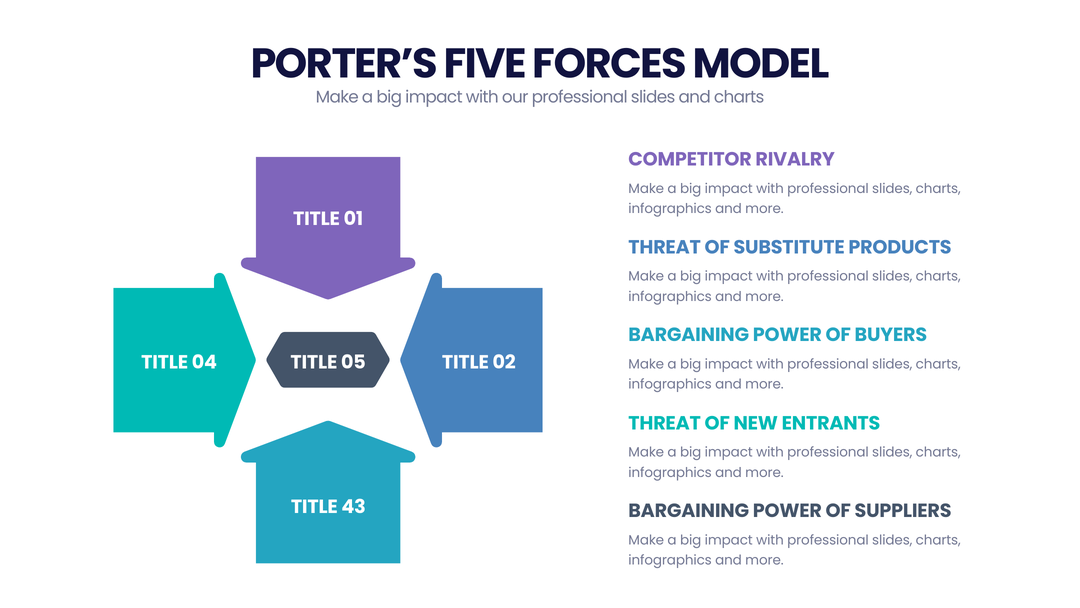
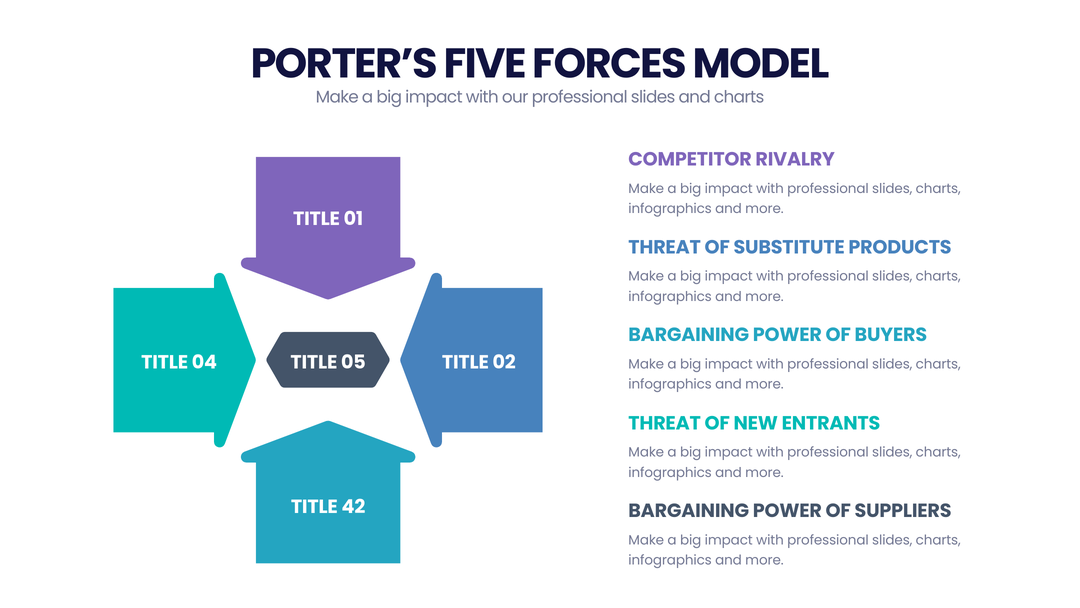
43: 43 -> 42 (353, 507)
